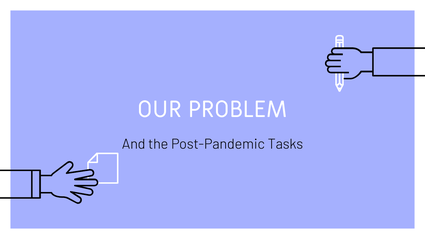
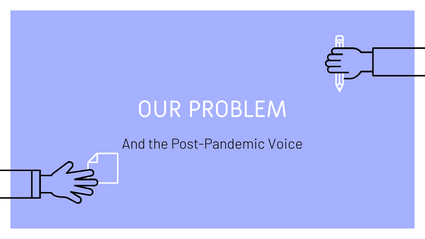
Tasks: Tasks -> Voice (285, 144)
